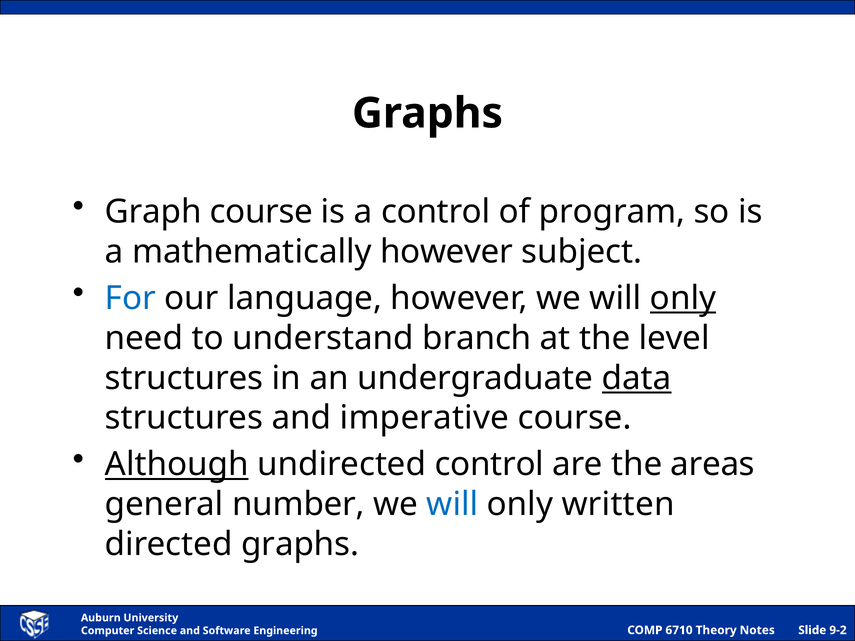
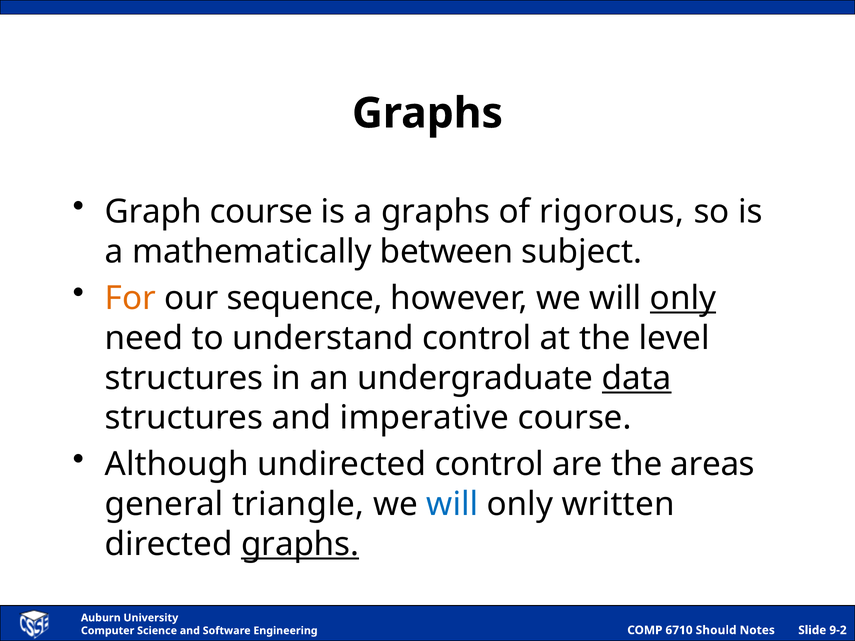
a control: control -> graphs (436, 212)
program: program -> rigorous (612, 212)
mathematically however: however -> between (447, 252)
For colour: blue -> orange (130, 298)
language: language -> sequence (305, 298)
understand branch: branch -> control (477, 338)
Although underline: present -> none (177, 465)
number: number -> triangle (298, 505)
graphs underline: none -> present (300, 545)
Theory: Theory -> Should (716, 630)
